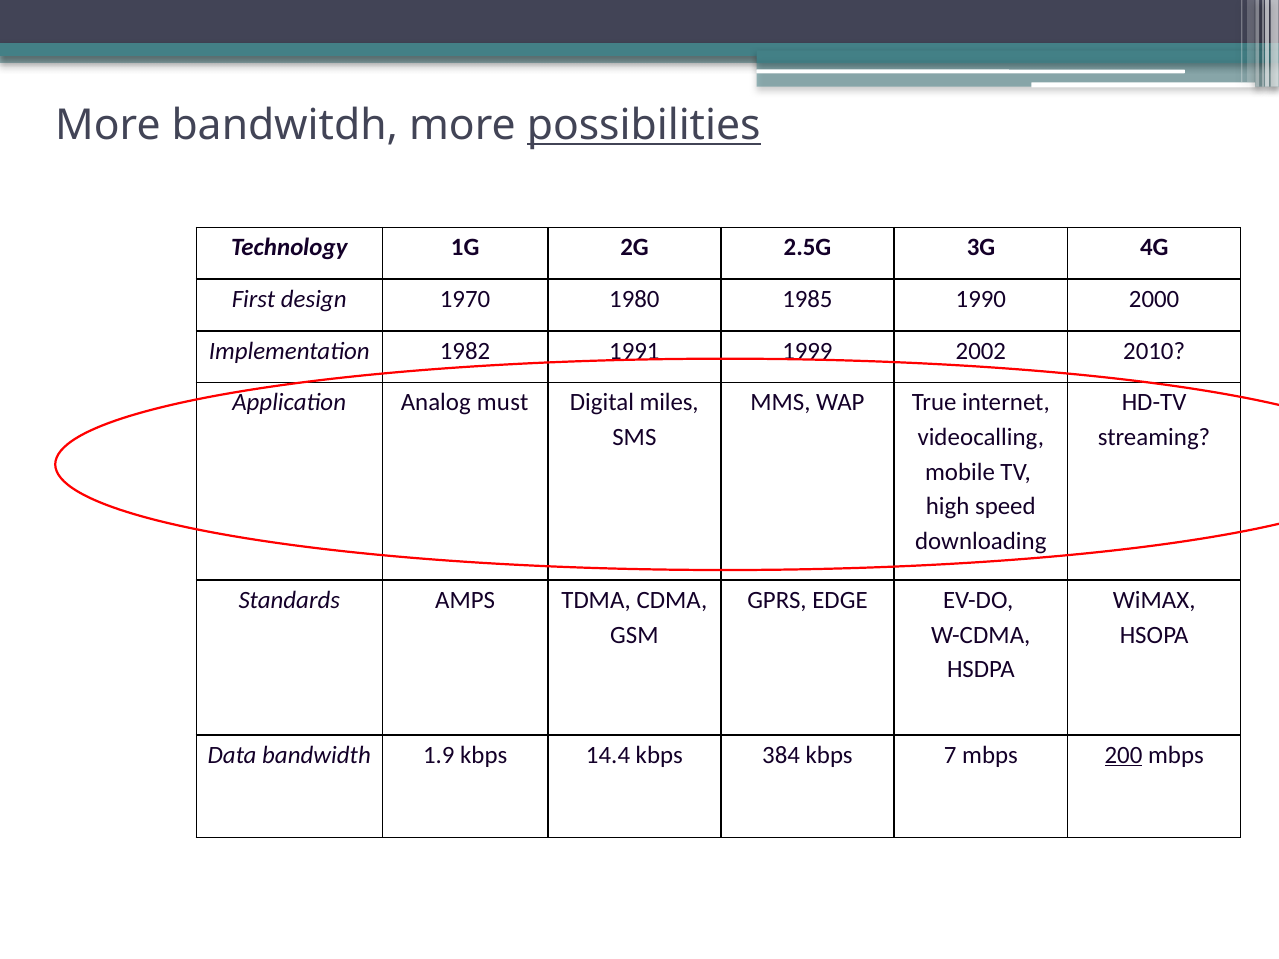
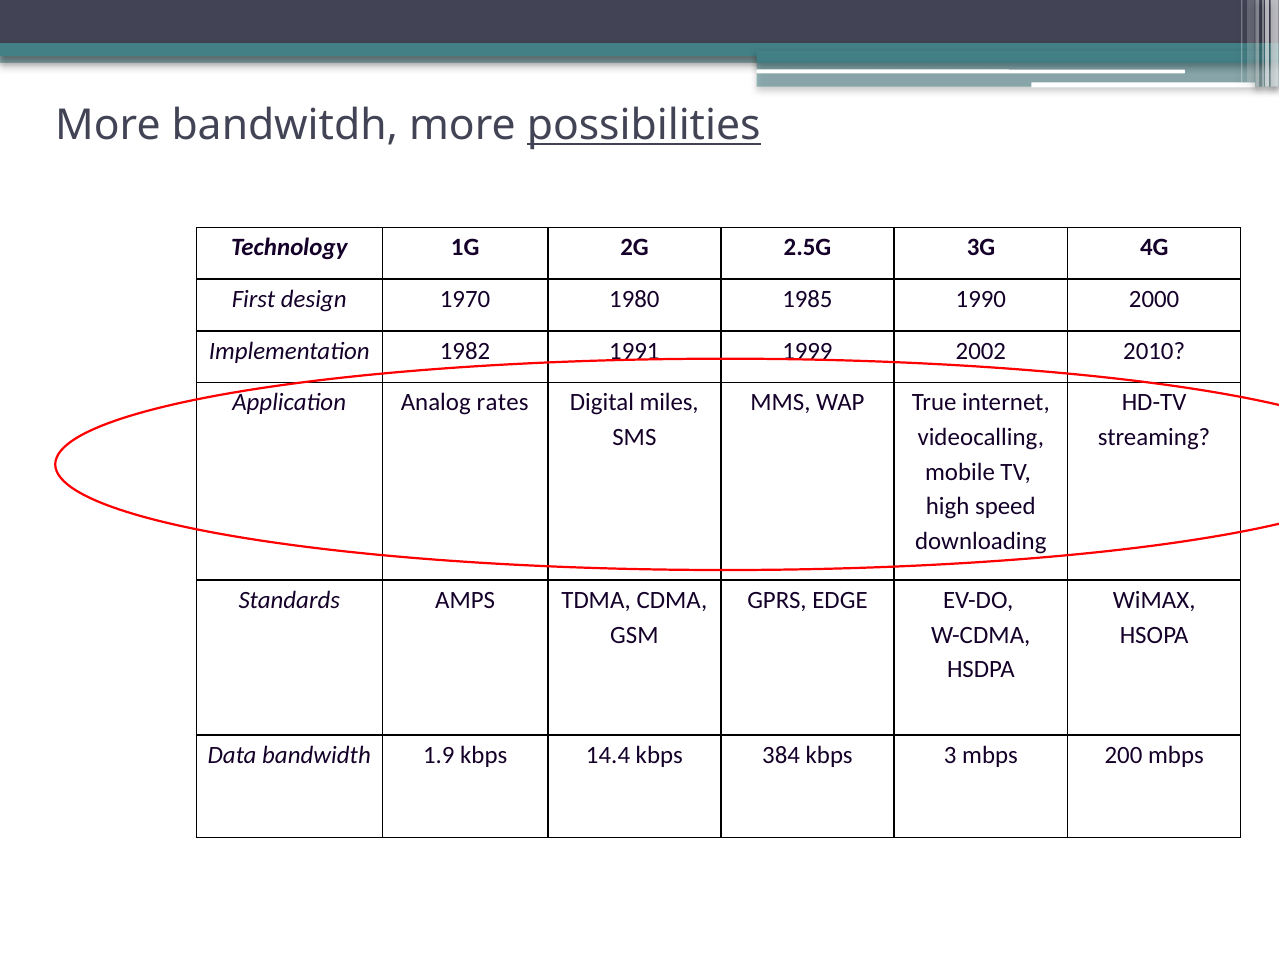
must: must -> rates (503, 403)
7: 7 -> 3 (950, 755)
200 underline: present -> none (1124, 755)
